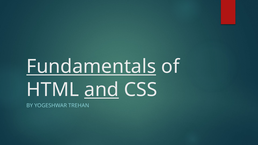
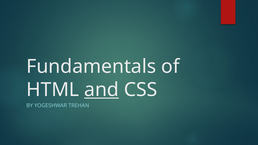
Fundamentals underline: present -> none (91, 67)
